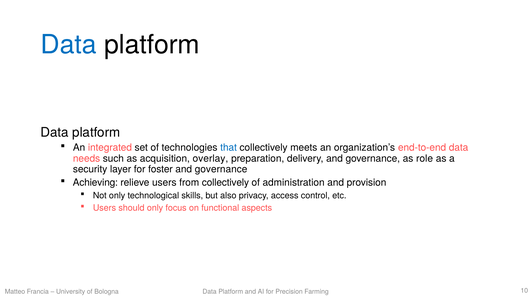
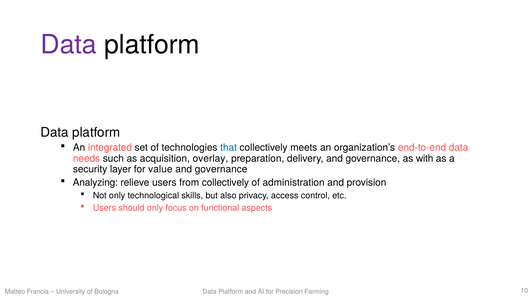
Data colour: blue -> purple (69, 45)
role: role -> with (425, 159)
foster: foster -> value (160, 169)
Achieving: Achieving -> Analyzing (95, 183)
